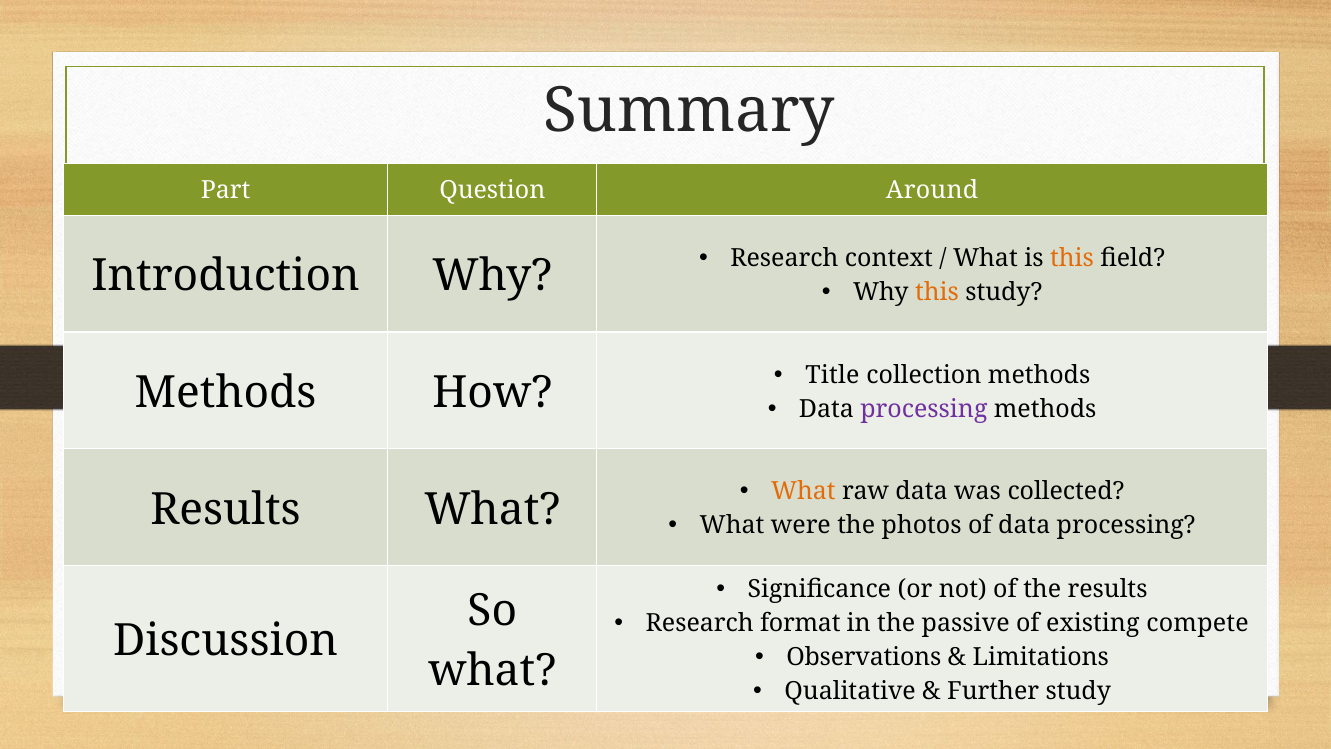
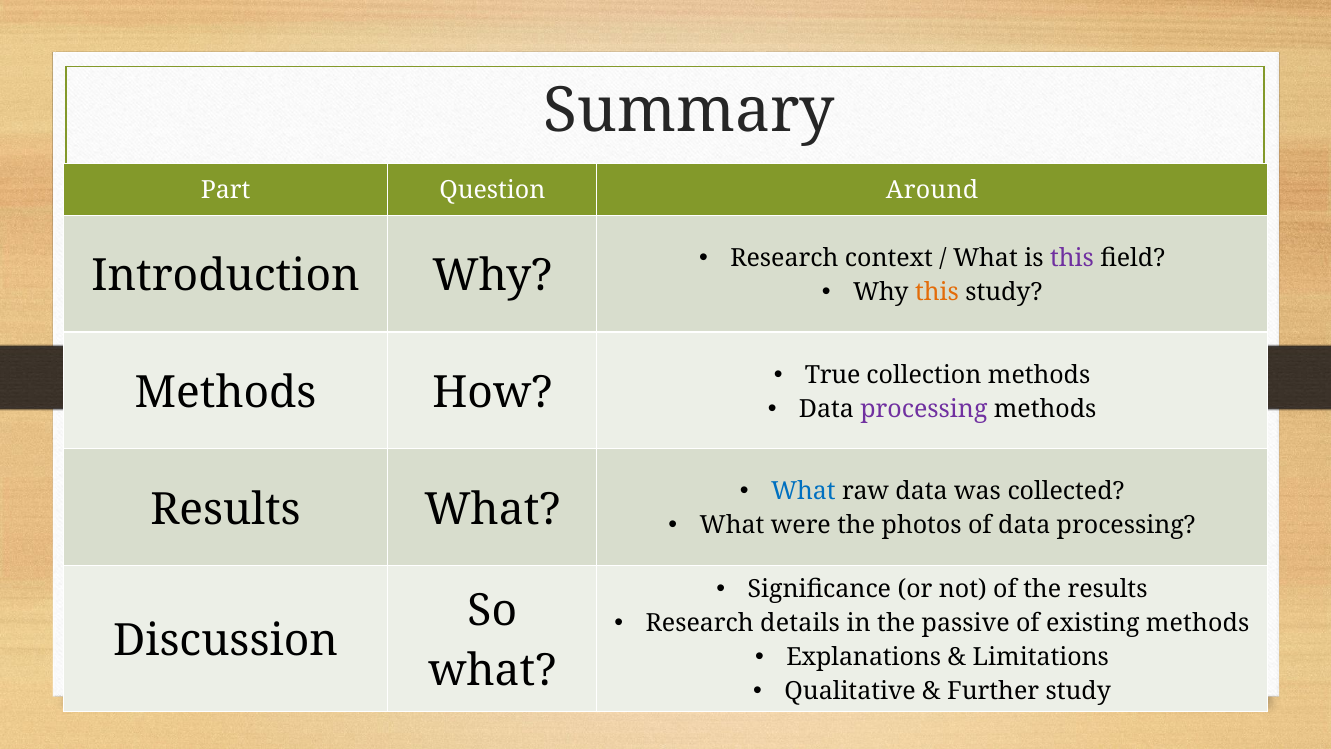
this colour: orange -> purple (1072, 258)
Title: Title -> True (833, 375)
What colour: orange -> blue (803, 491)
format: format -> details (800, 623)
existing compete: compete -> methods (1198, 623)
Observations: Observations -> Explanations (864, 657)
